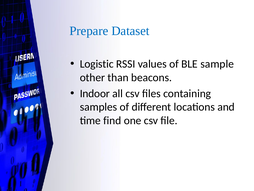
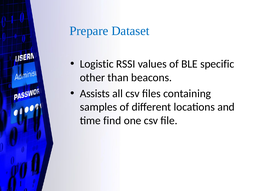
sample: sample -> specific (217, 64)
Indoor: Indoor -> Assists (95, 93)
